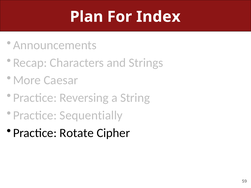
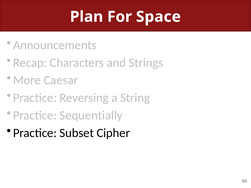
Index: Index -> Space (158, 17)
Rotate: Rotate -> Subset (77, 133)
